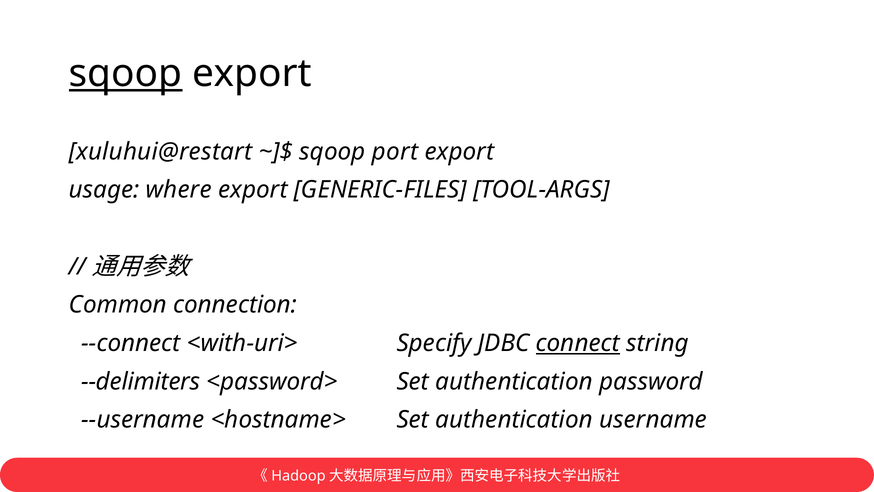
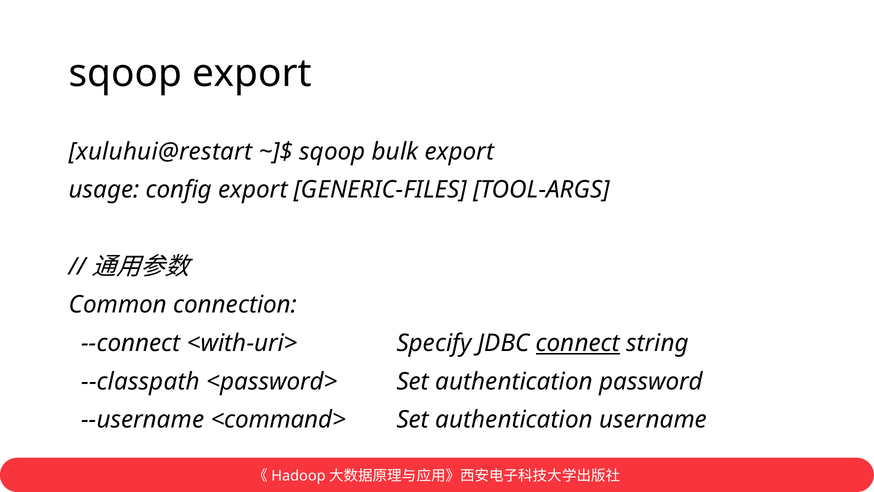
sqoop underline: present -> none (126, 73)
port: port -> bulk (395, 152)
where: where -> config (179, 190)
--delimiters: --delimiters -> --classpath (141, 381)
<hostname>: <hostname> -> <command> (278, 420)
